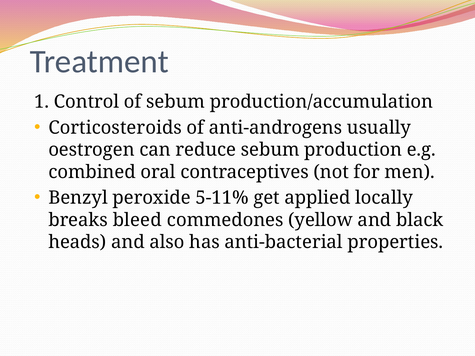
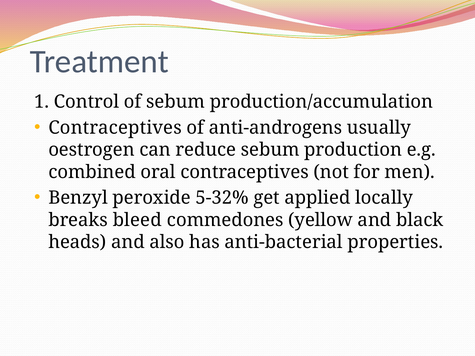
Corticosteroids: Corticosteroids -> Contraceptives (115, 128)
5-11%: 5-11% -> 5-32% (222, 198)
